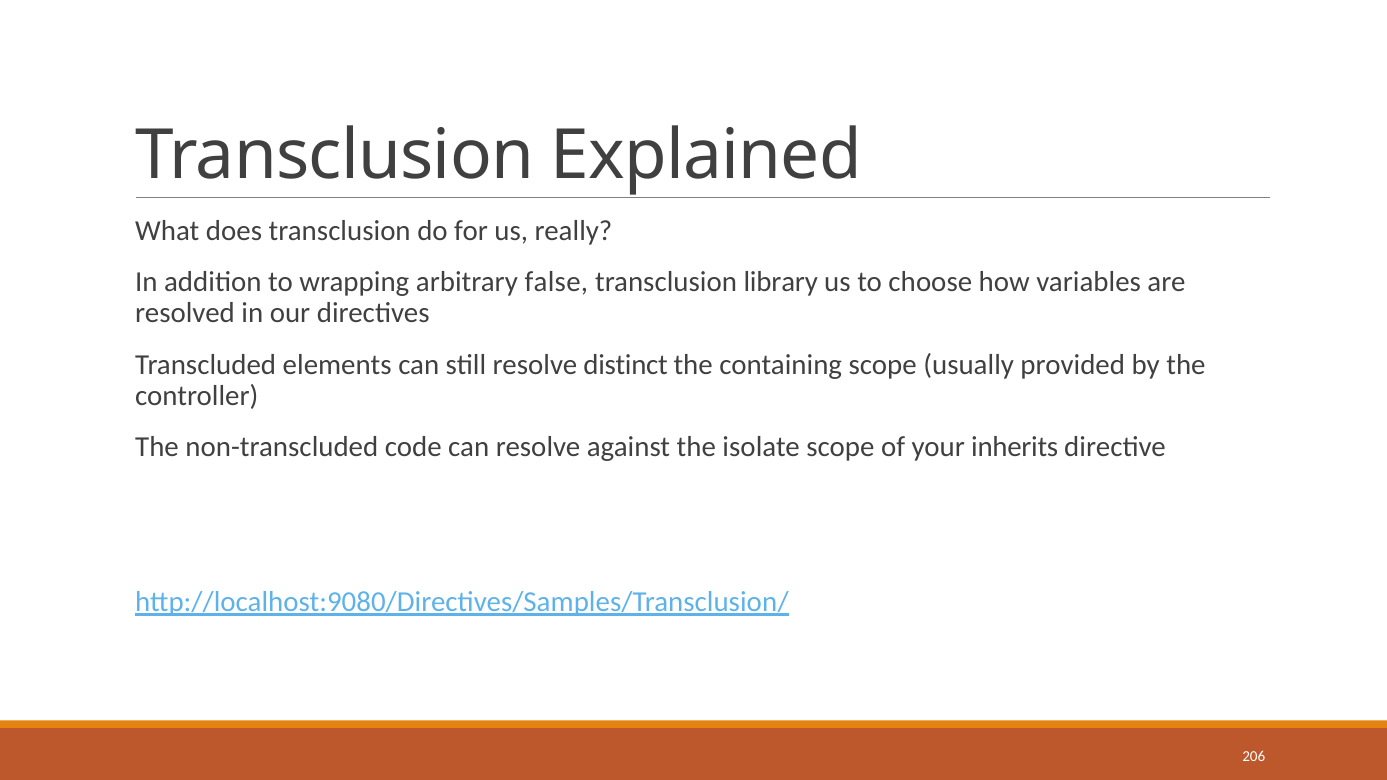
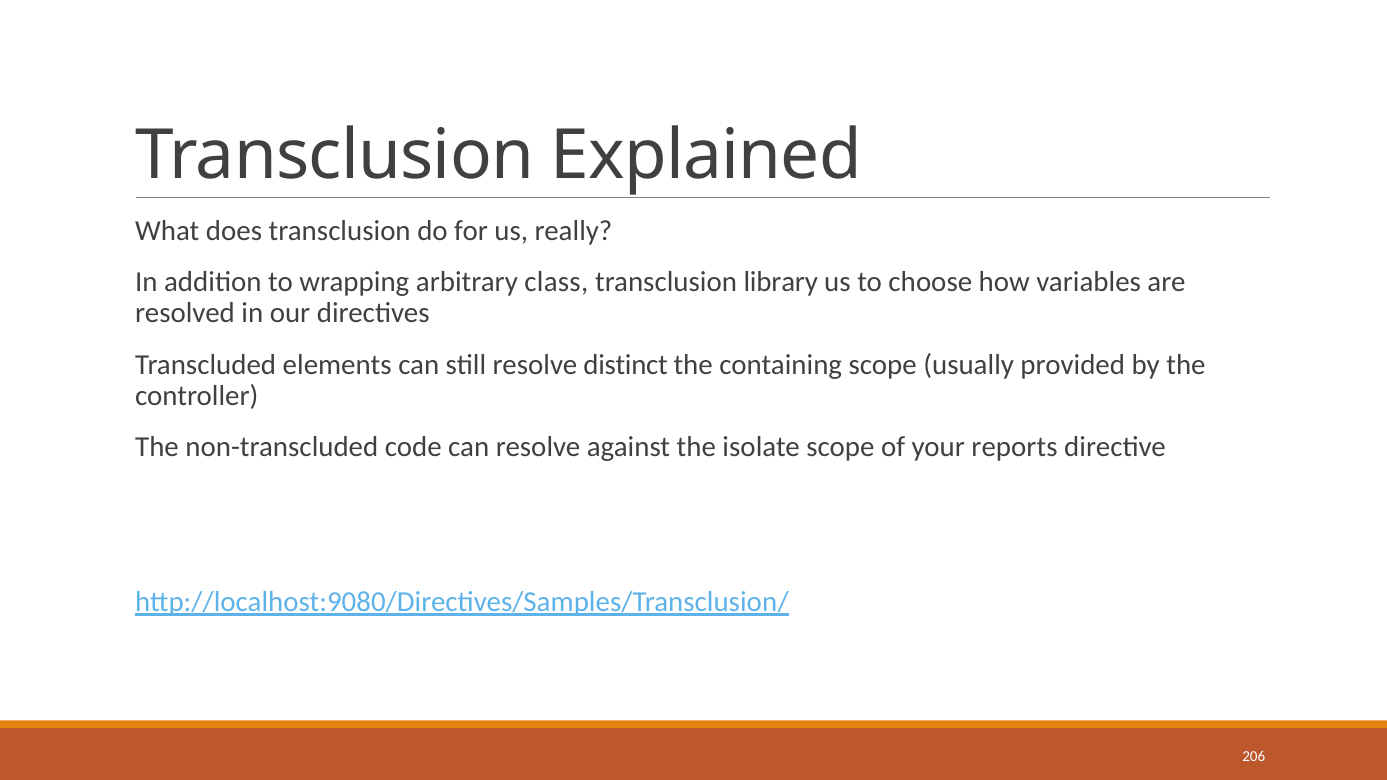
false: false -> class (556, 282)
inherits: inherits -> reports (1015, 447)
